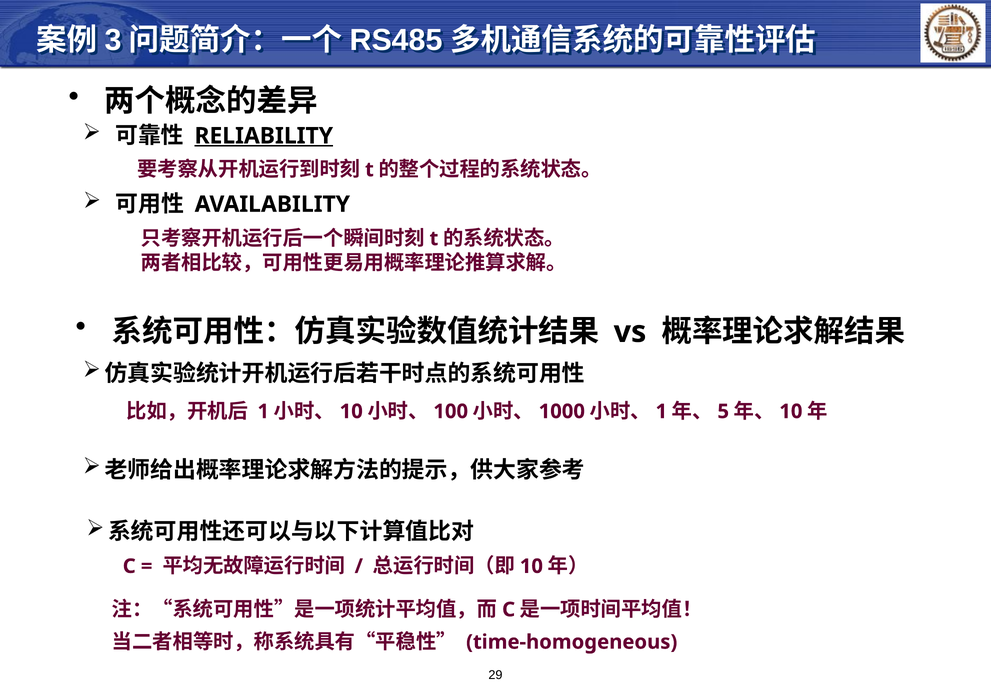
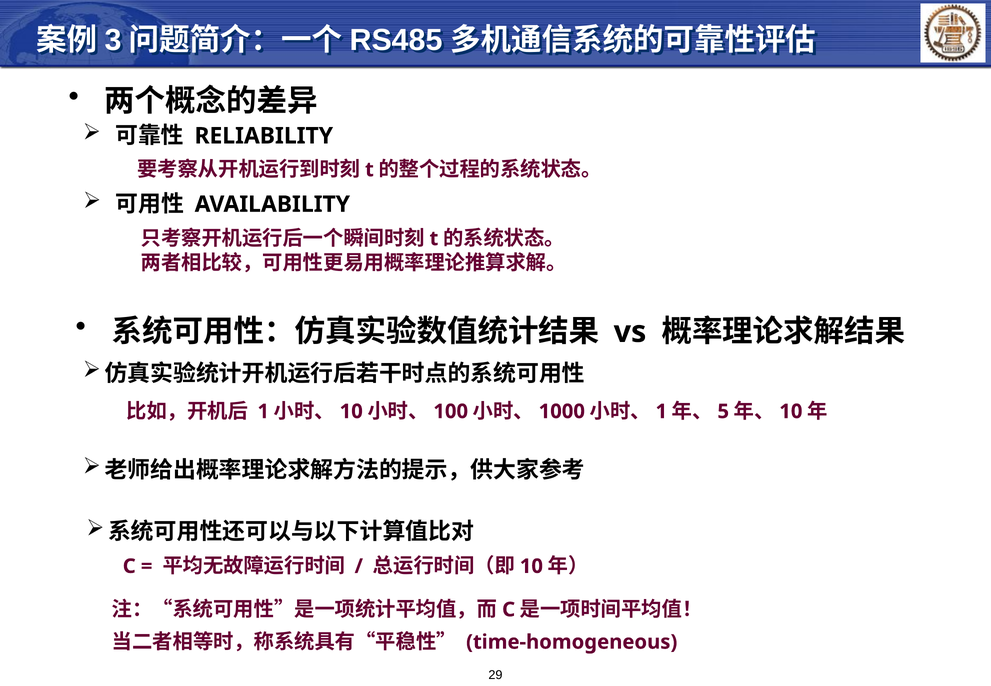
RELIABILITY underline: present -> none (264, 136)
